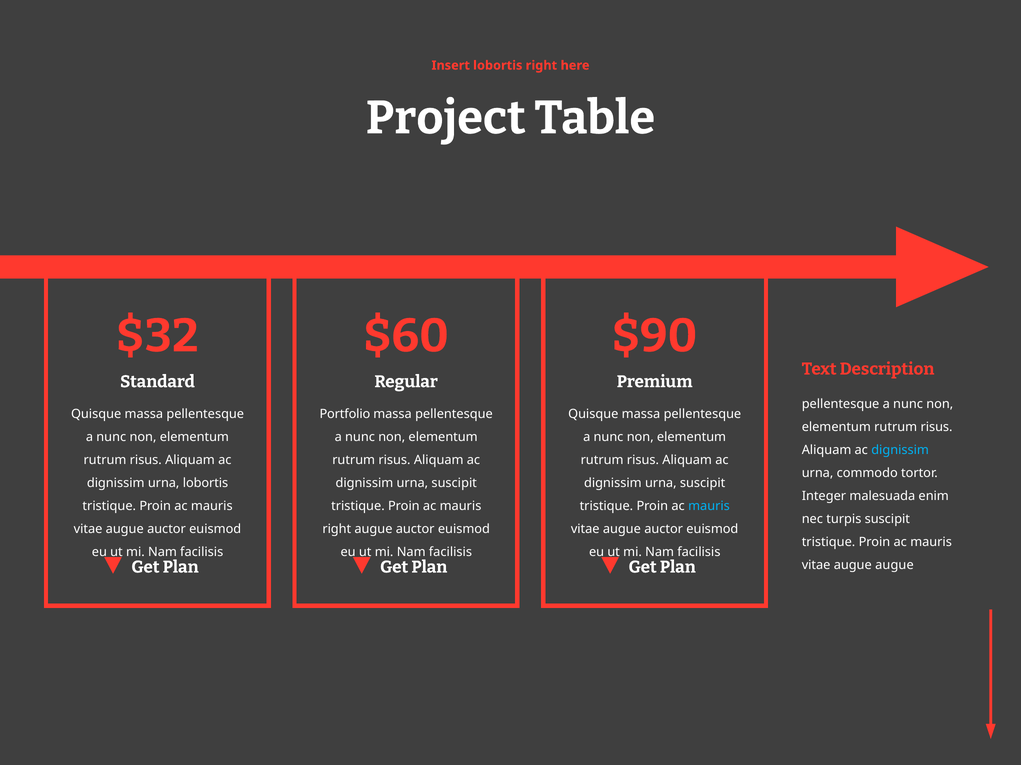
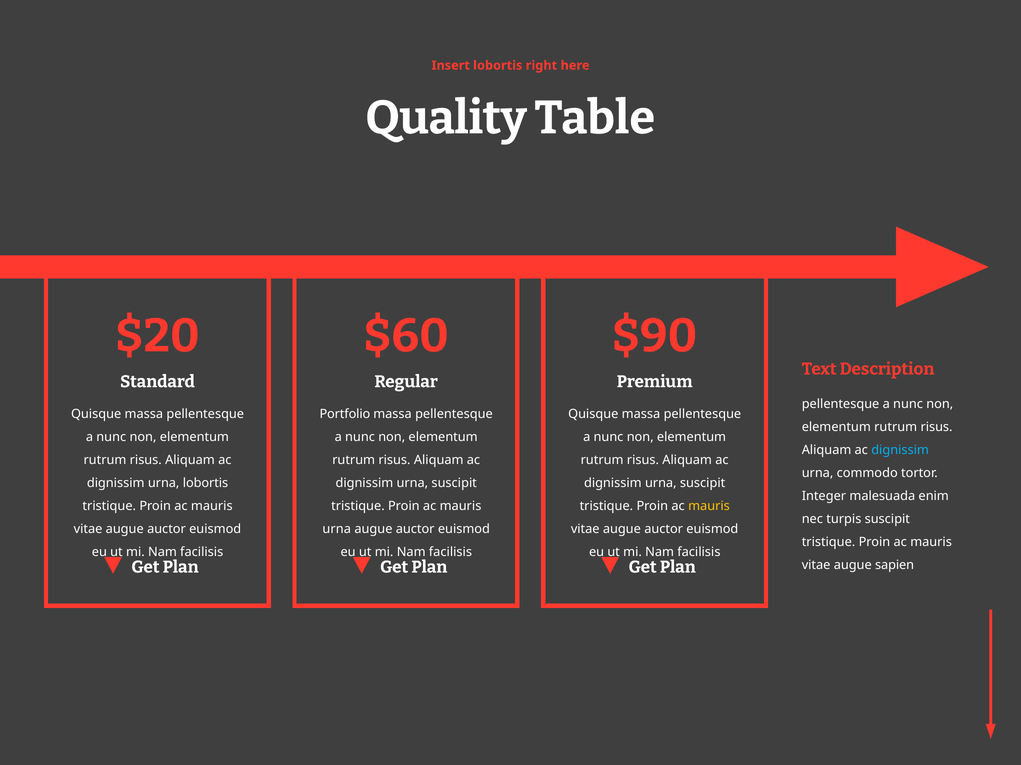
Project: Project -> Quality (446, 118)
$32: $32 -> $20 (157, 336)
mauris colour: light blue -> yellow (709, 507)
right: right -> urna (337, 530)
augue augue: augue -> sapien (895, 566)
